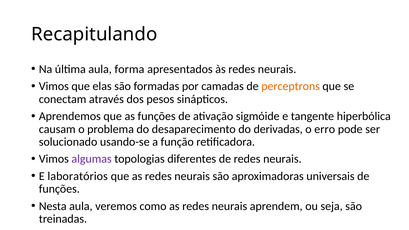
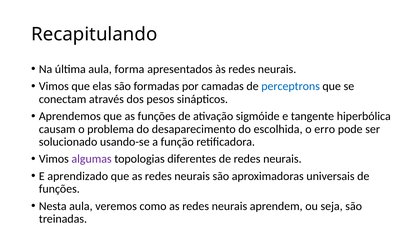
perceptrons colour: orange -> blue (291, 86)
derivadas: derivadas -> escolhida (278, 129)
laboratórios: laboratórios -> aprendizado (78, 176)
